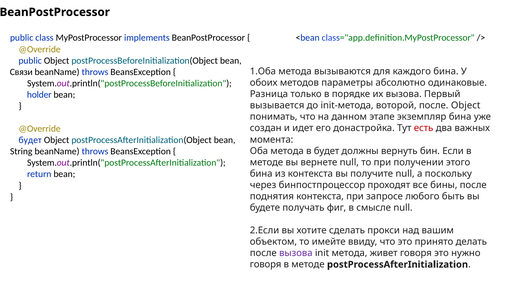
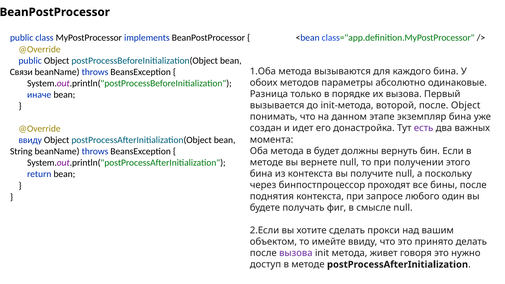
holder: holder -> иначе (39, 95)
есть colour: red -> purple (424, 128)
будет: будет -> ввиду (30, 140)
быть: быть -> один (453, 196)
говоря: говоря -> доступ (265, 265)
